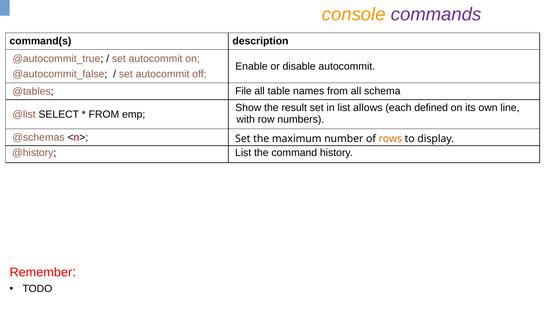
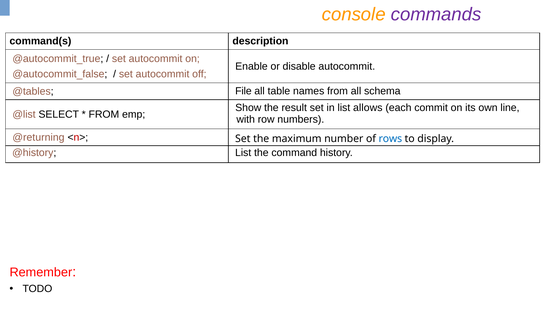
defined: defined -> commit (431, 108)
@schemas: @schemas -> @returning (38, 138)
rows colour: orange -> blue (390, 139)
